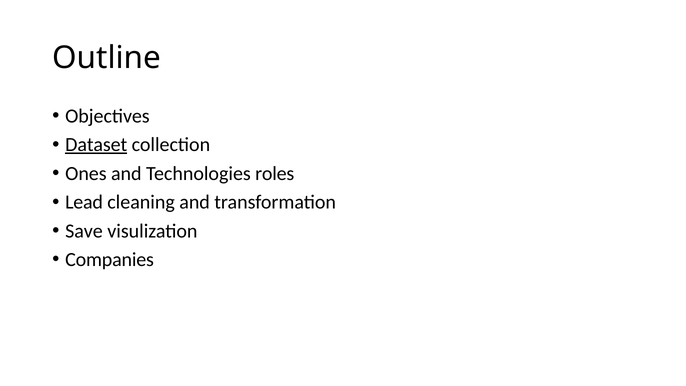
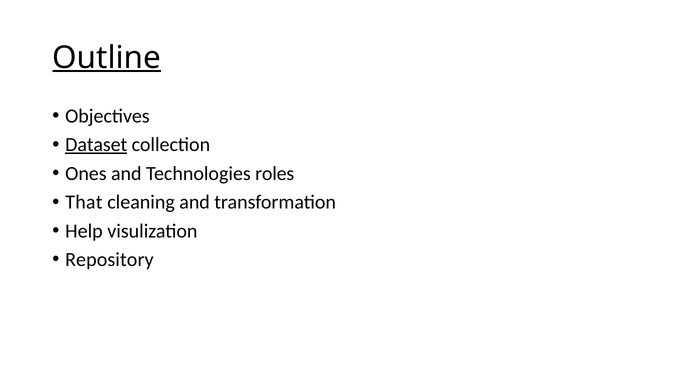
Outline underline: none -> present (107, 58)
Lead: Lead -> That (84, 202)
Save: Save -> Help (84, 231)
Companies: Companies -> Repository (109, 260)
